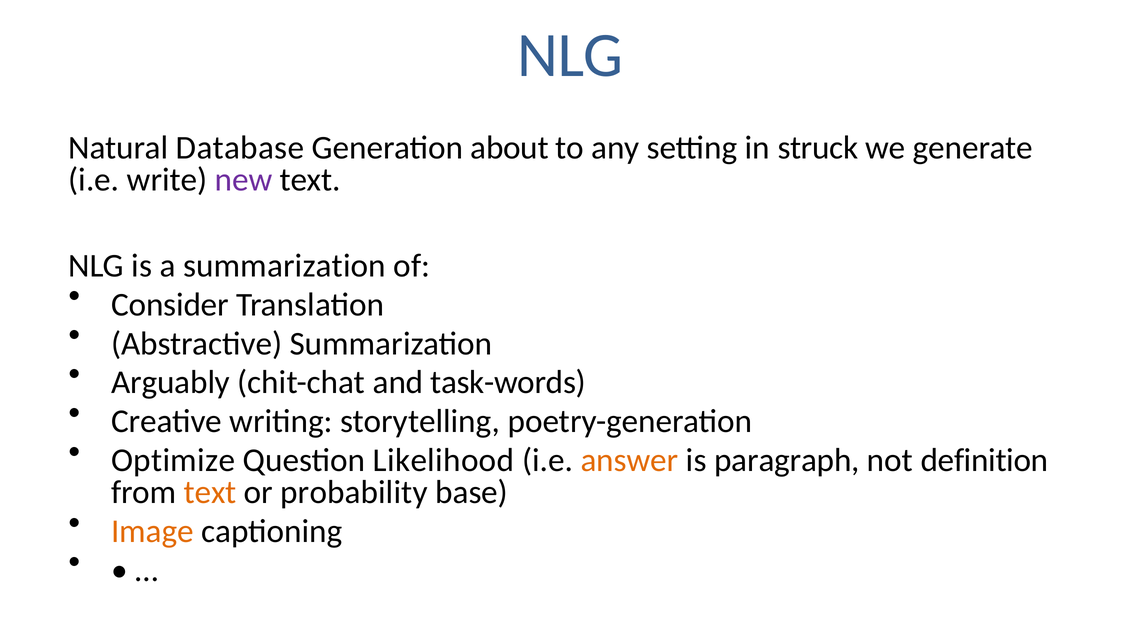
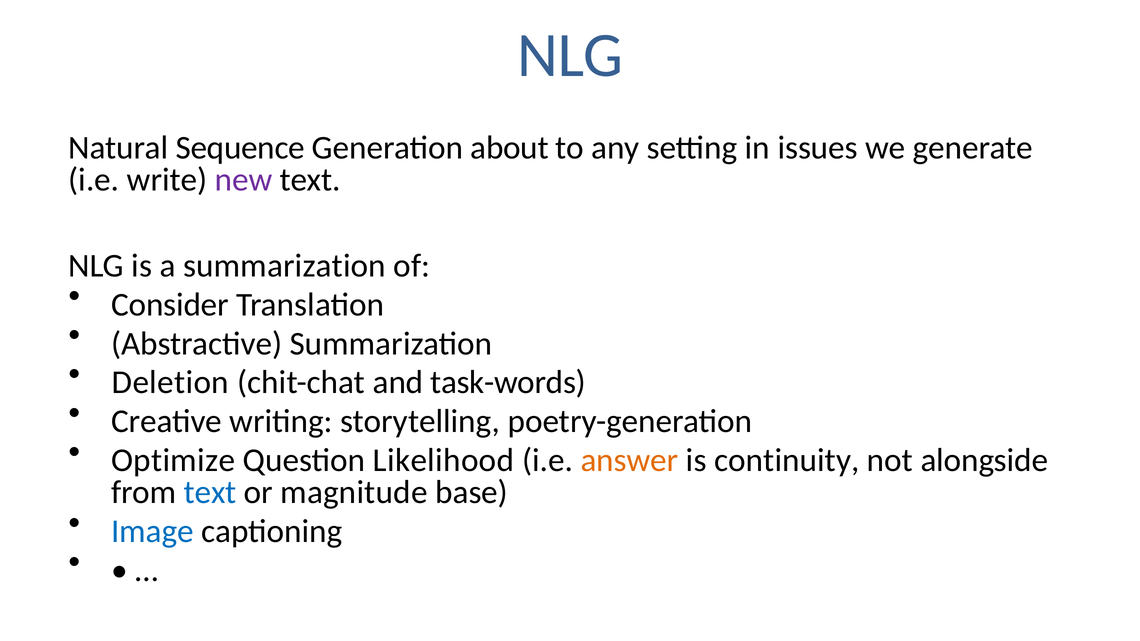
Database: Database -> Sequence (240, 148)
struck: struck -> issues (818, 148)
Arguably: Arguably -> Deletion (170, 383)
paragraph: paragraph -> continuity (787, 461)
definition: definition -> alongside (984, 461)
text colour: orange -> blue (210, 493)
probability: probability -> magnitude (354, 493)
Image colour: orange -> blue (153, 532)
